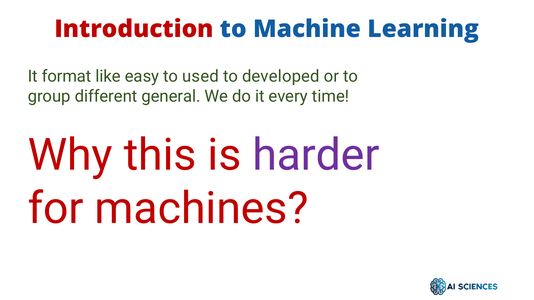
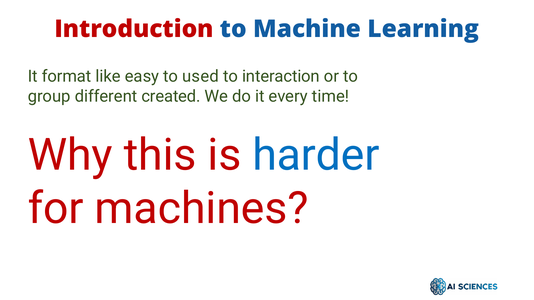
developed: developed -> interaction (281, 77)
general: general -> created (171, 97)
harder colour: purple -> blue (316, 155)
